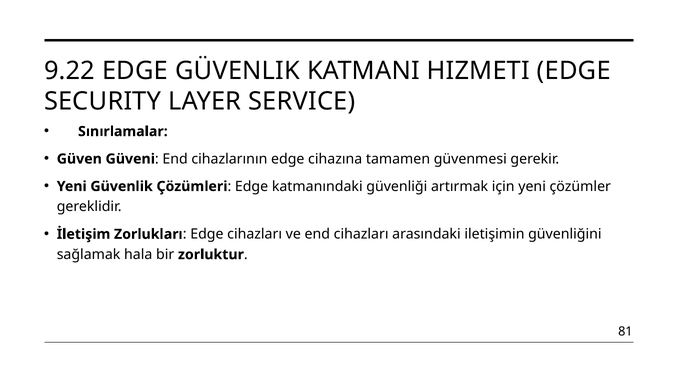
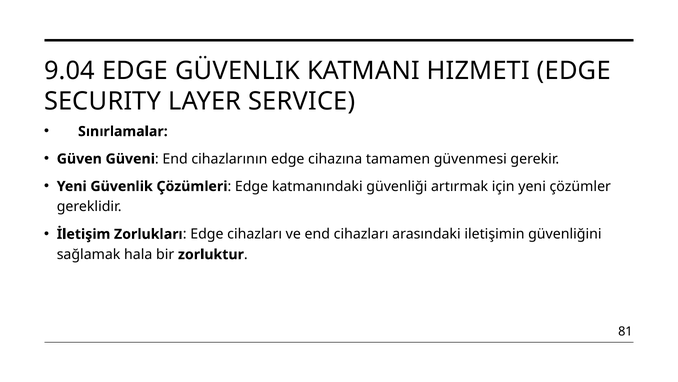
9.22: 9.22 -> 9.04 (69, 71)
